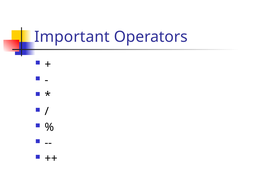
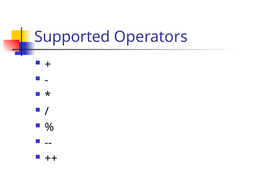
Important: Important -> Supported (72, 37)
